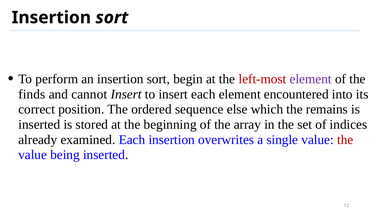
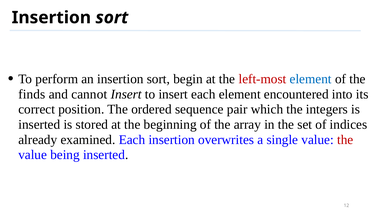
element colour: purple -> blue (311, 79)
else: else -> pair (237, 109)
remains: remains -> integers (327, 109)
